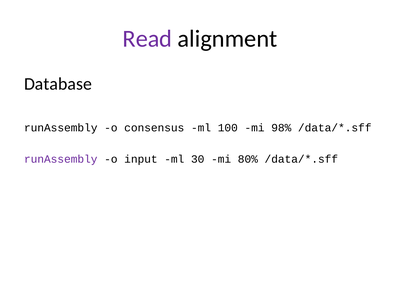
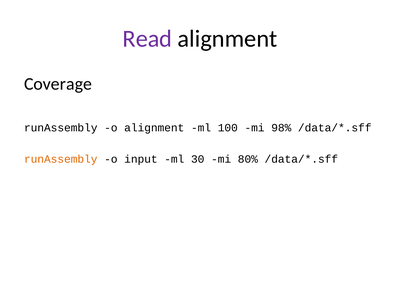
Database: Database -> Coverage (58, 84)
o consensus: consensus -> alignment (154, 128)
runAssembly colour: purple -> orange (61, 159)
